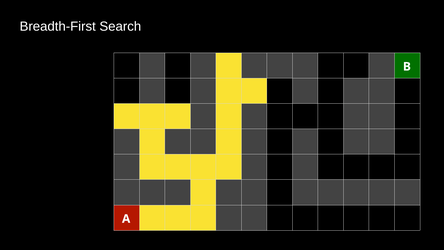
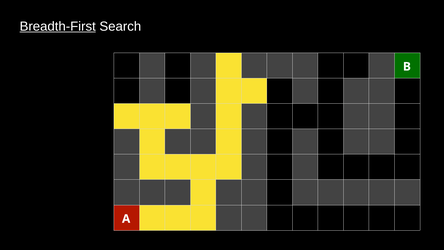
Breadth-First underline: none -> present (58, 26)
